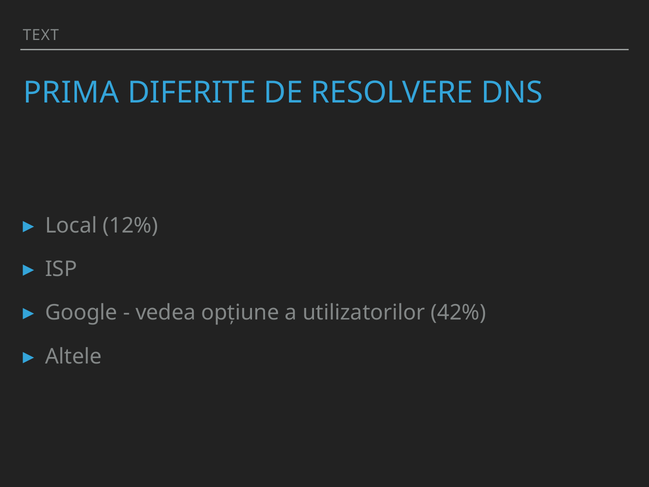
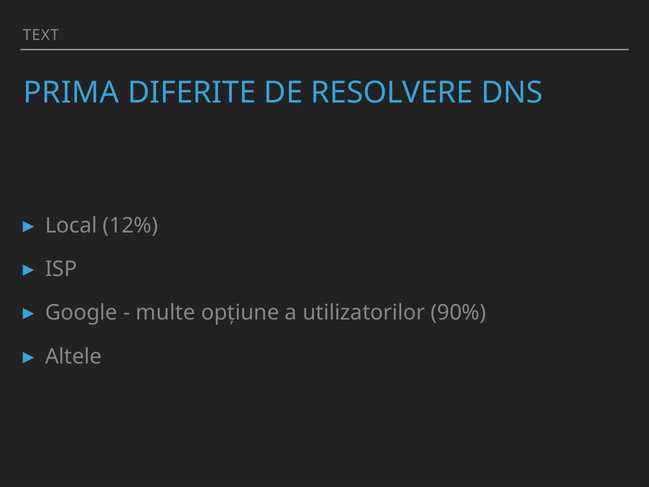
vedea: vedea -> multe (166, 313)
42%: 42% -> 90% (459, 313)
